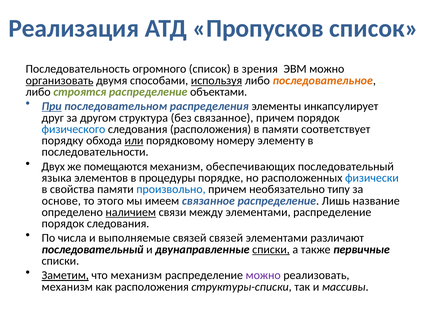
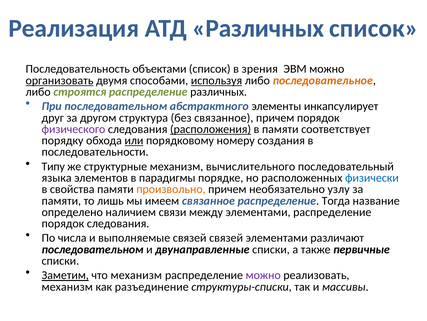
АТД Пропусков: Пропусков -> Различных (258, 28)
огромного: огромного -> объектами (159, 69)
распределение объектами: объектами -> различных (219, 92)
При underline: present -> none (52, 106)
распределения: распределения -> абстрактного (209, 106)
физического colour: blue -> purple (73, 129)
расположения underline: none -> present (211, 129)
элементу: элементу -> создания (281, 140)
Двух: Двух -> Типу (53, 166)
помещаются: помещаются -> структурные (116, 166)
обеспечивающих: обеспечивающих -> вычислительного (251, 166)
процедуры: процедуры -> парадигмы (167, 177)
произвольно colour: blue -> orange (171, 189)
типу: типу -> узлу (339, 189)
основе: основе -> памяти (61, 200)
этого: этого -> лишь (110, 200)
Лишь: Лишь -> Тогда (336, 200)
наличием underline: present -> none (131, 212)
последовательный: последовательный -> последовательном (93, 249)
списки underline: present -> none (271, 249)
как расположения: расположения -> разъединение (152, 286)
